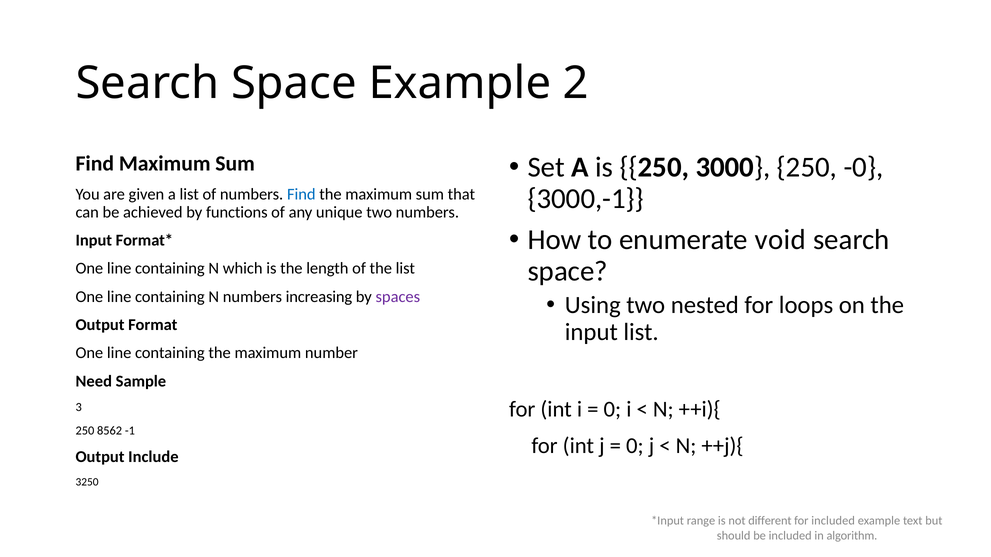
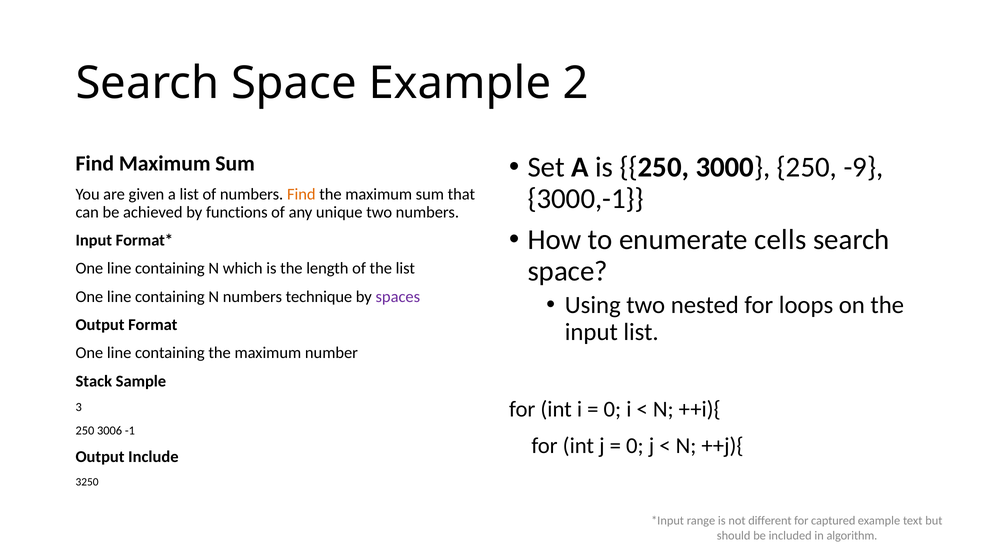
-0: -0 -> -9 (863, 167)
Find colour: blue -> orange (301, 195)
void: void -> cells (780, 240)
increasing: increasing -> technique (319, 297)
Need: Need -> Stack (94, 381)
8562: 8562 -> 3006 (110, 431)
for included: included -> captured (833, 521)
